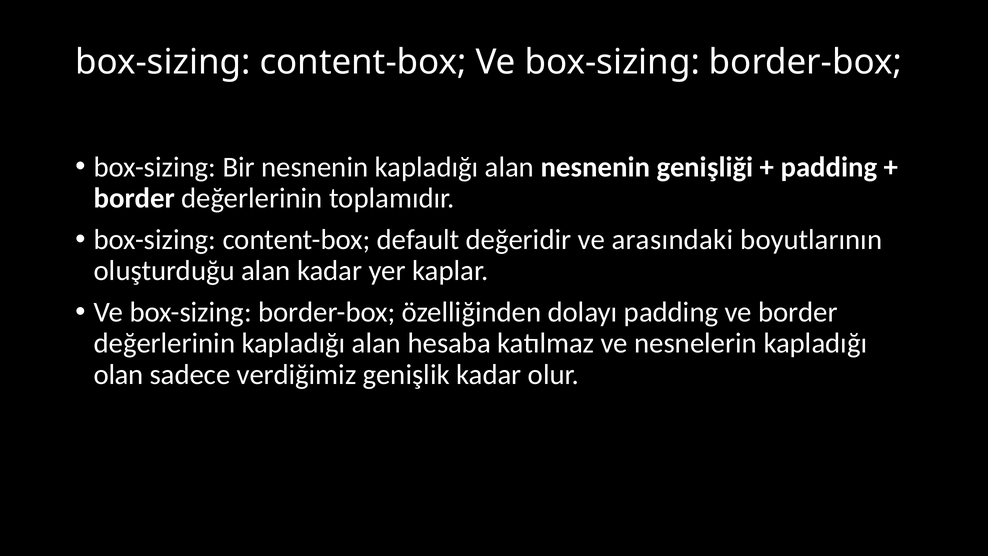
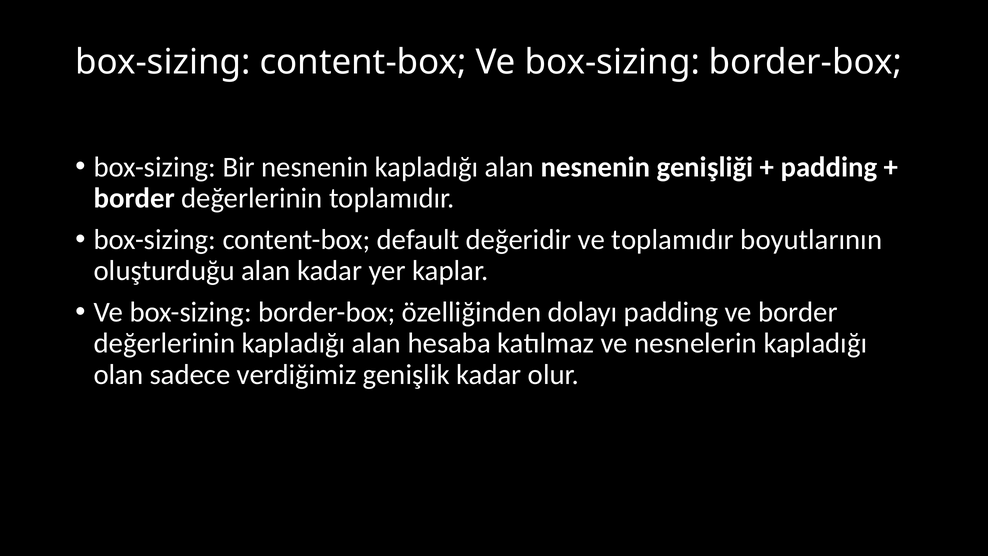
ve arasındaki: arasındaki -> toplamıdır (673, 240)
